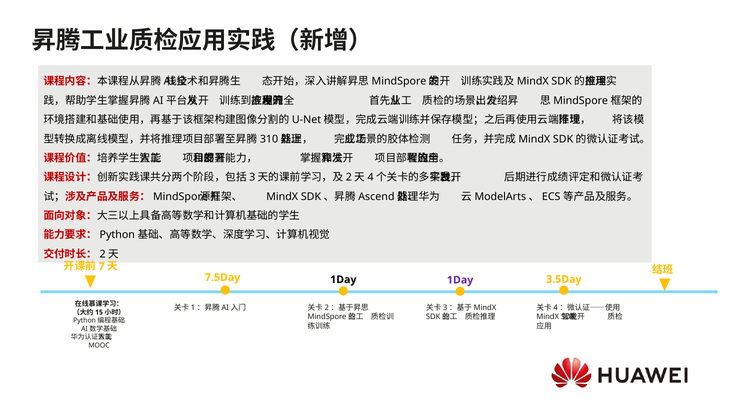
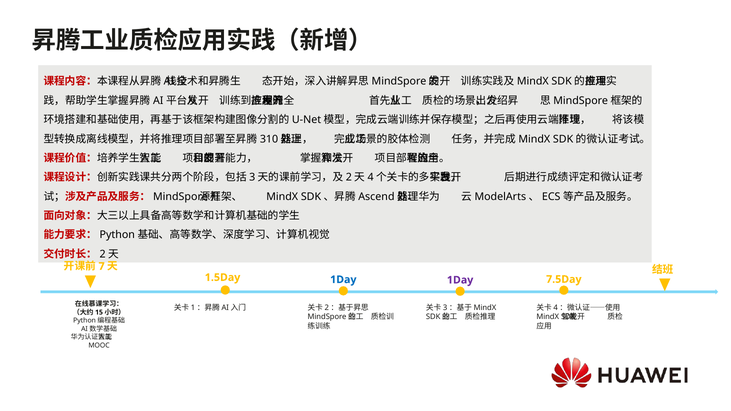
7.5Day: 7.5Day -> 1.5Day (223, 277)
3.5Day: 3.5Day -> 7.5Day (564, 279)
1Day colour: black -> blue (343, 280)
